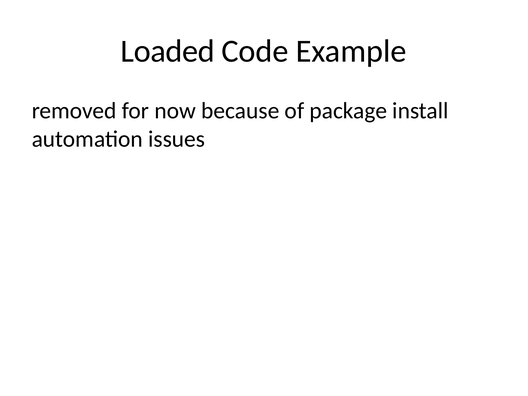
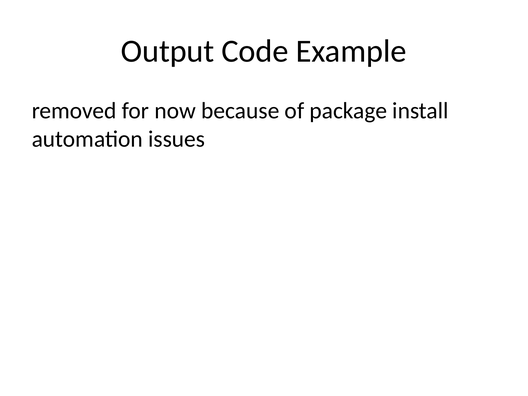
Loaded: Loaded -> Output (168, 51)
